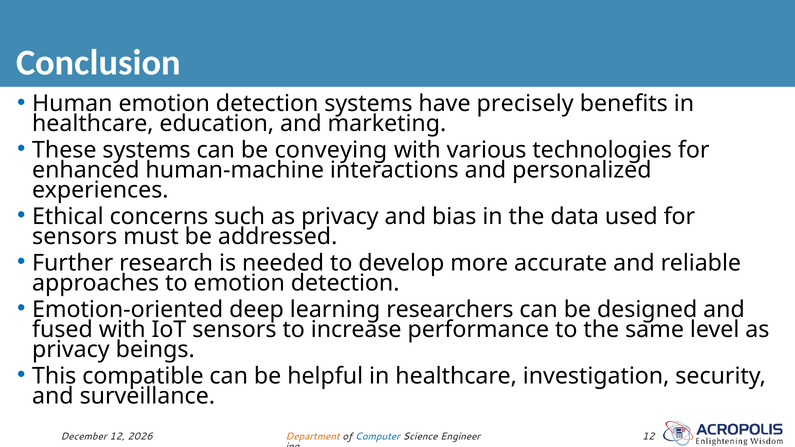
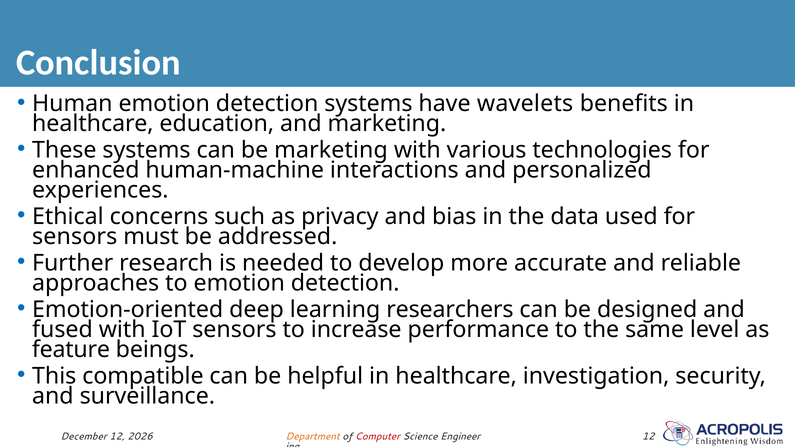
precisely: precisely -> wavelets (525, 104)
be conveying: conveying -> marketing (331, 150)
privacy: privacy -> feature (71, 350)
Computer colour: blue -> red (377, 436)
